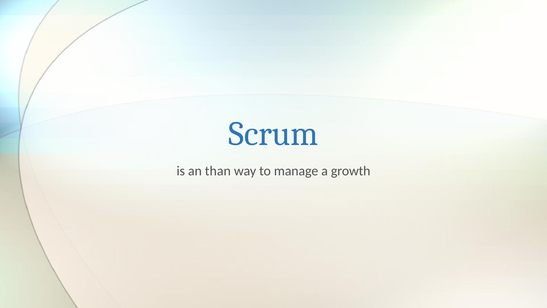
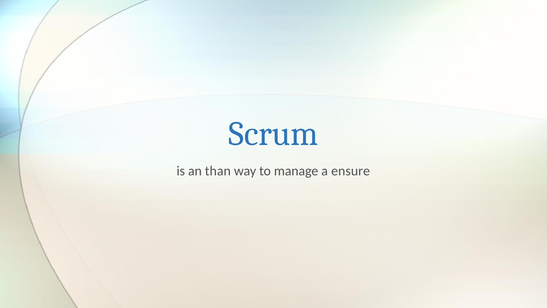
growth: growth -> ensure (351, 171)
